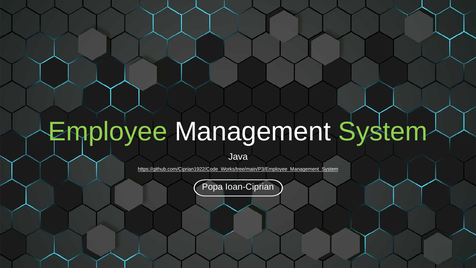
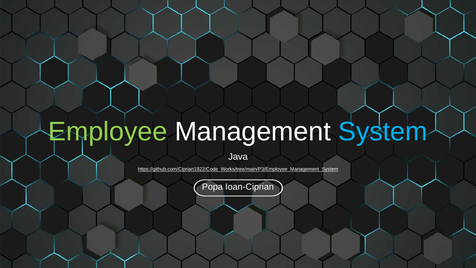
System colour: light green -> light blue (383, 132)
